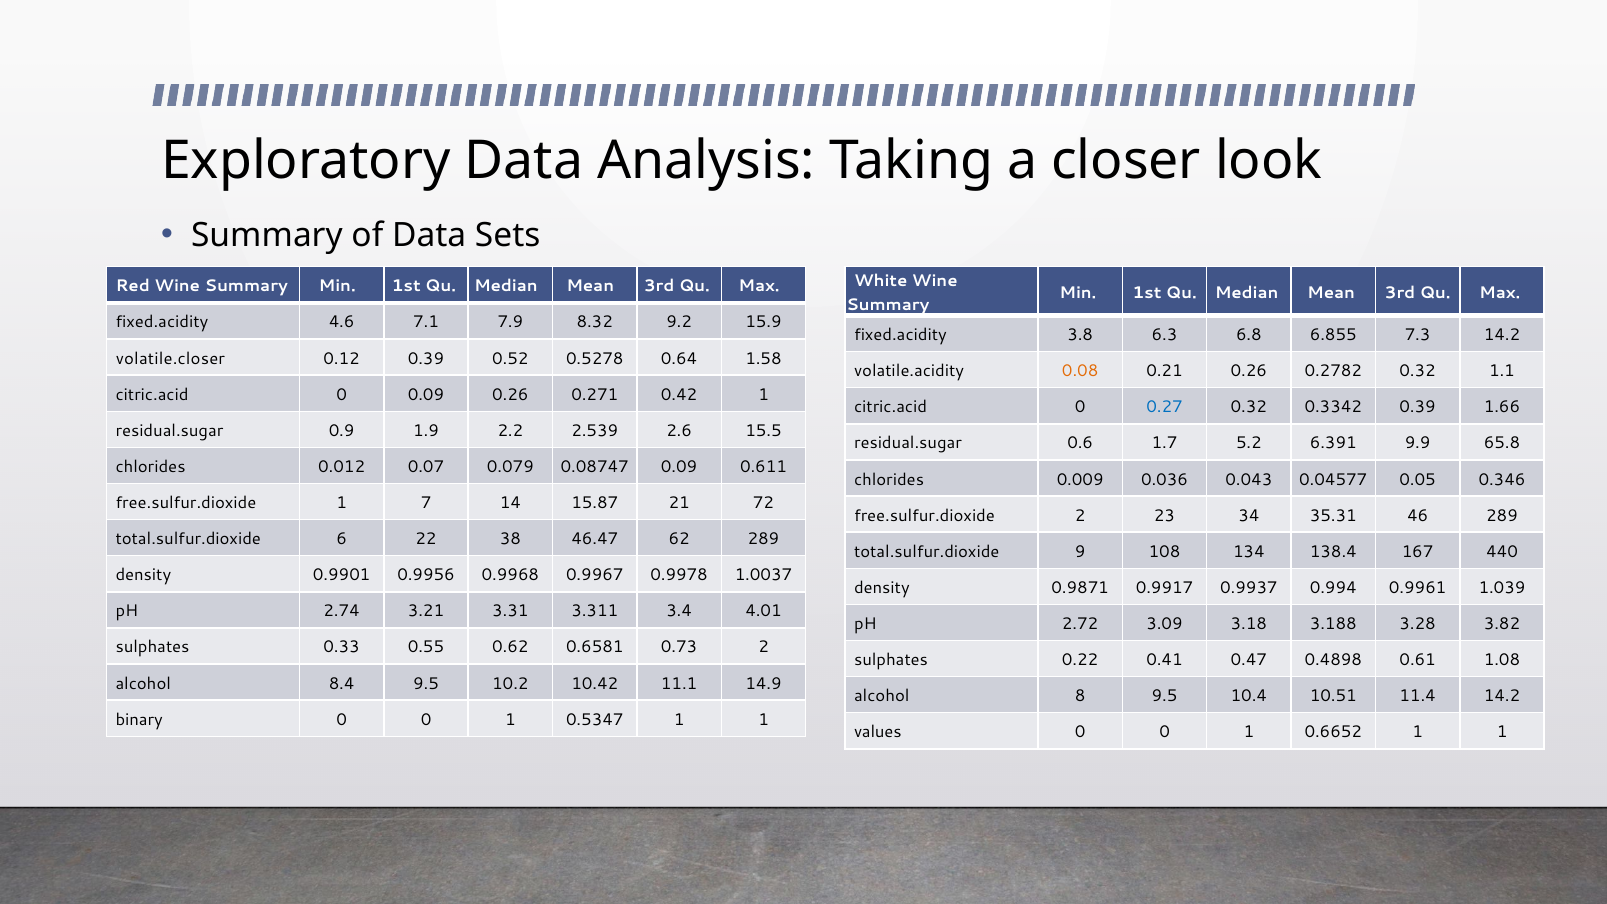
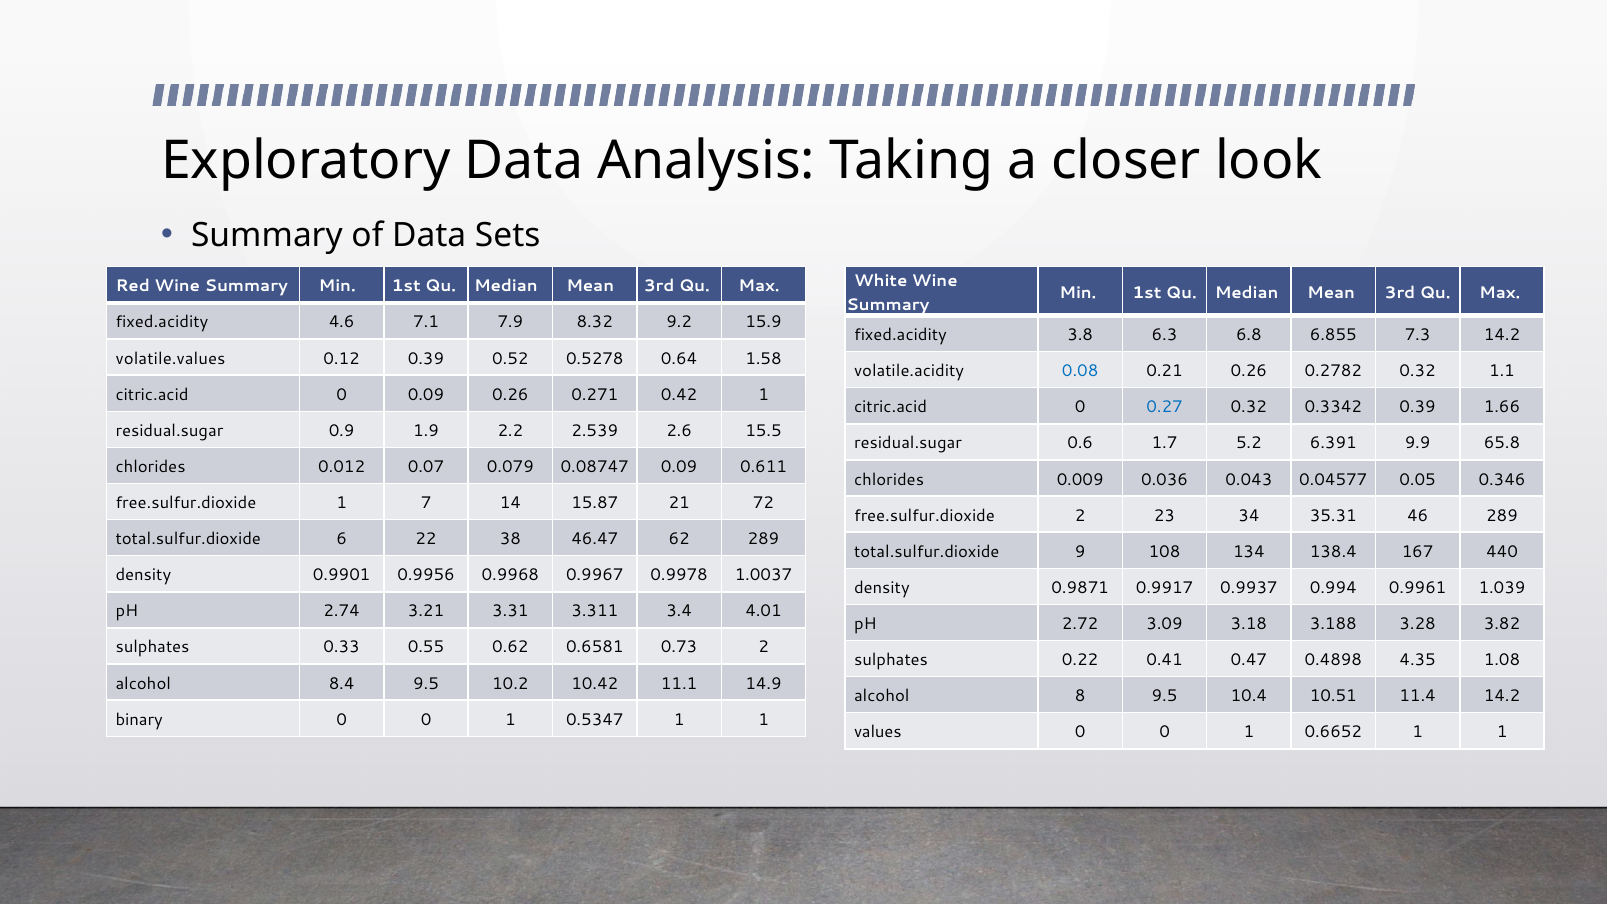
volatile.closer: volatile.closer -> volatile.values (170, 359)
0.08 colour: orange -> blue (1080, 371)
0.61: 0.61 -> 4.35 (1418, 660)
